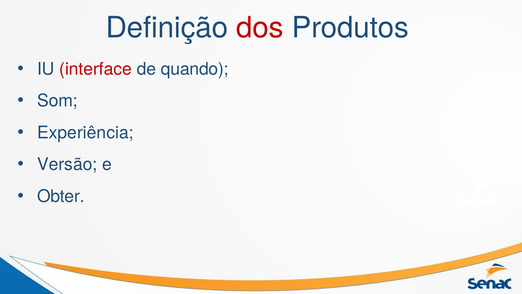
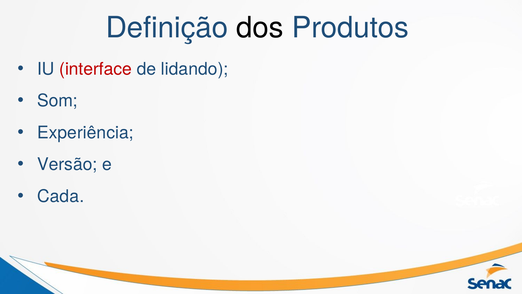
dos colour: red -> black (260, 28)
quando: quando -> lidando (195, 69)
Obter: Obter -> Cada (61, 196)
